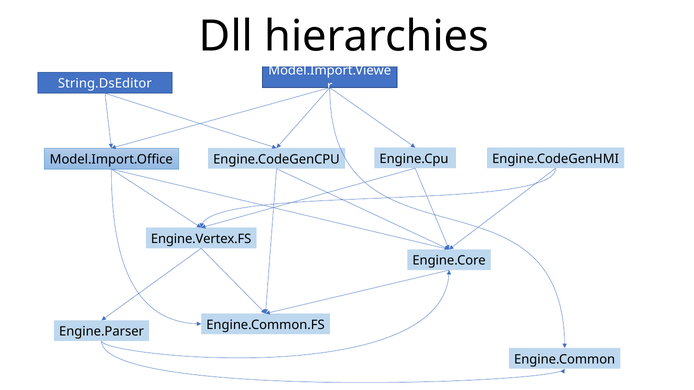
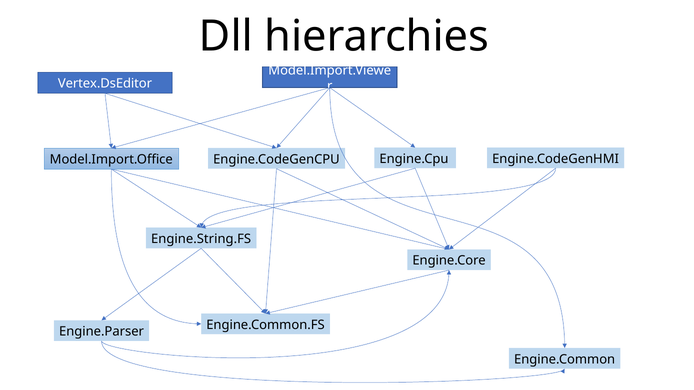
String.DsEditor: String.DsEditor -> Vertex.DsEditor (105, 84)
Engine.Vertex.FS: Engine.Vertex.FS -> Engine.String.FS (201, 239)
